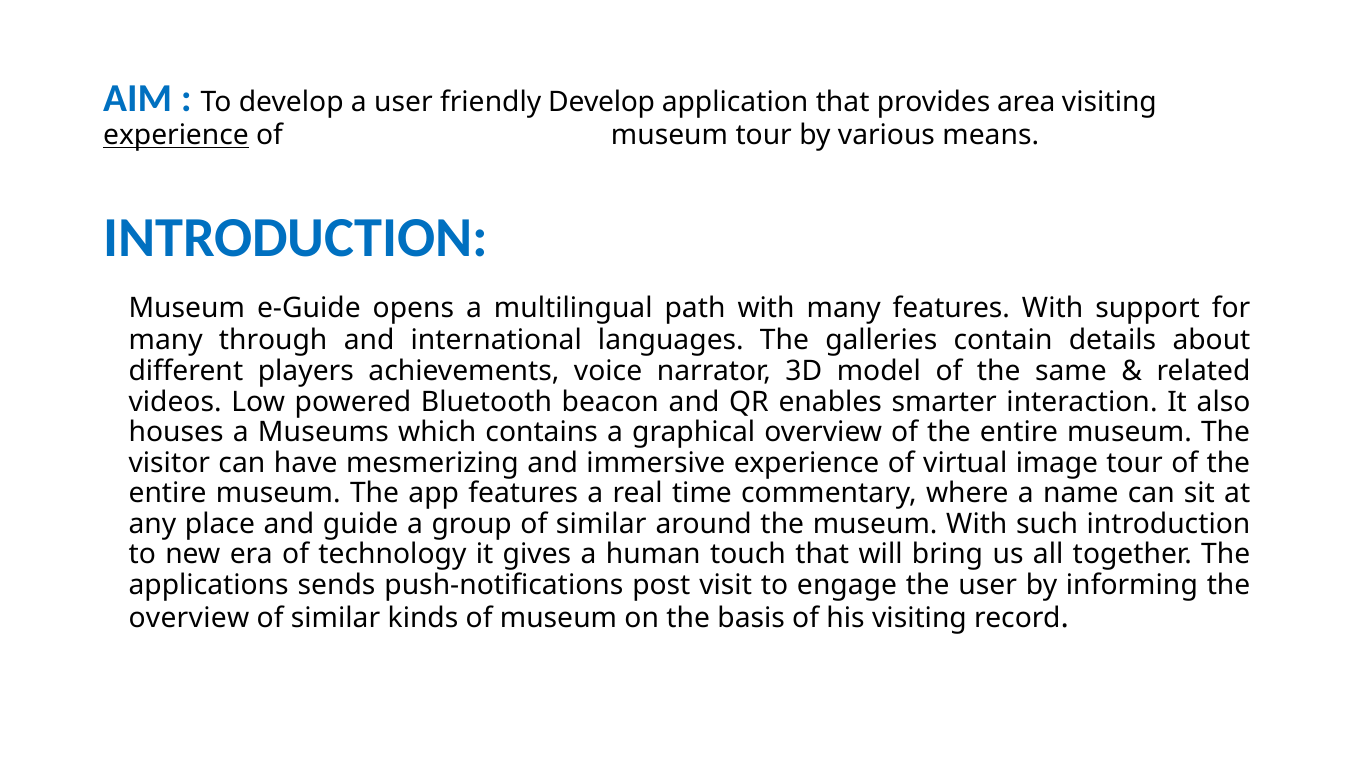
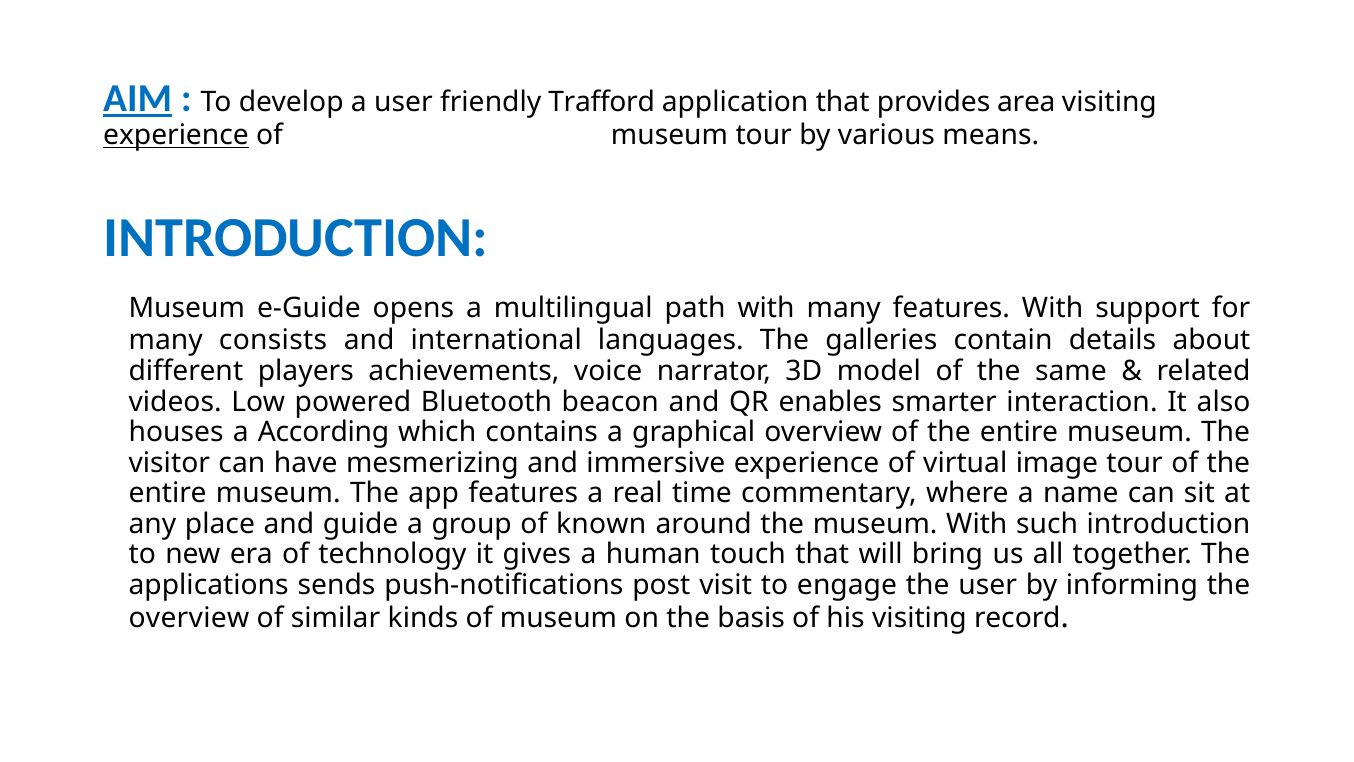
AIM underline: none -> present (138, 99)
friendly Develop: Develop -> Trafford (602, 102)
through: through -> consists (273, 341)
Museums: Museums -> According (324, 432)
group of similar: similar -> known (601, 524)
